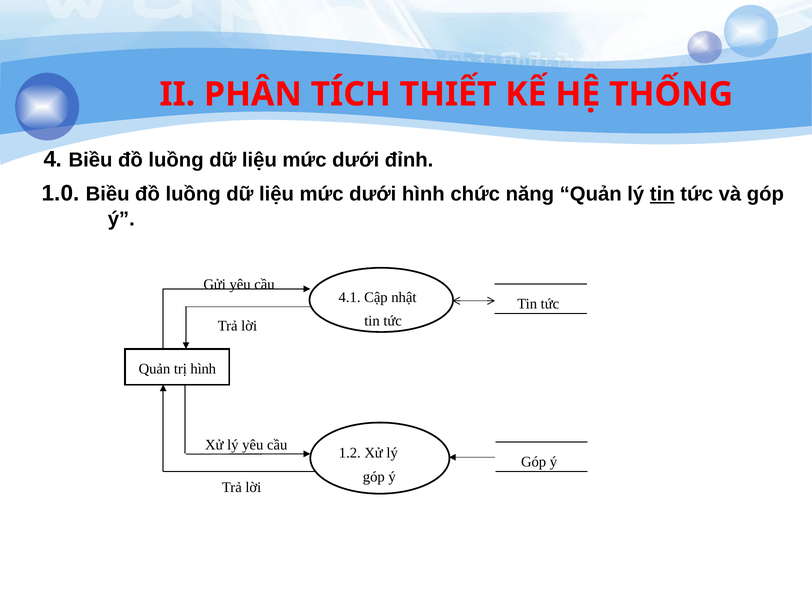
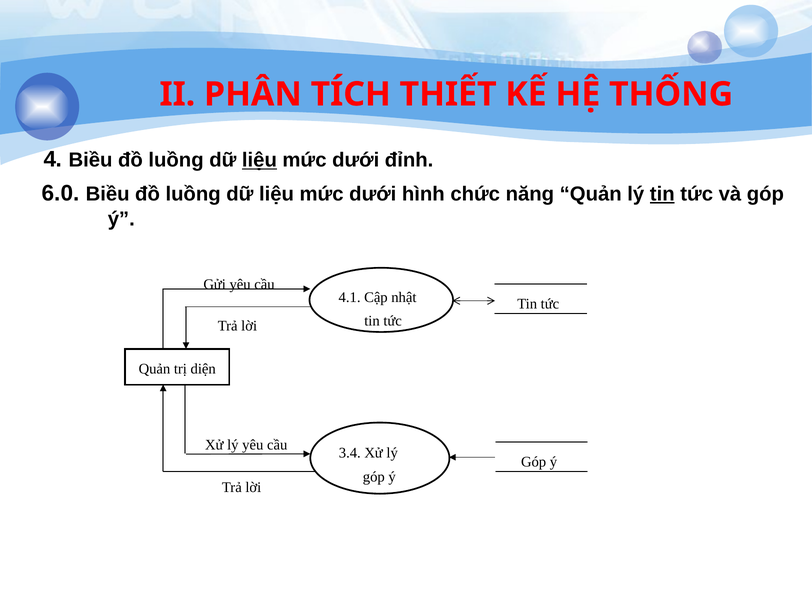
liệu underline: none -> present (259, 160)
1.0: 1.0 -> 6.0 (61, 193)
trị hình: hình -> diện (203, 369)
1.2: 1.2 -> 3.4 (350, 453)
